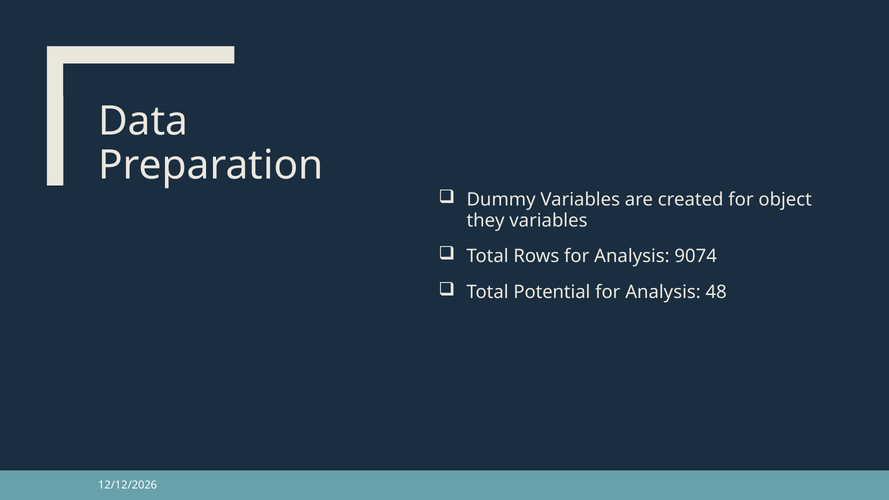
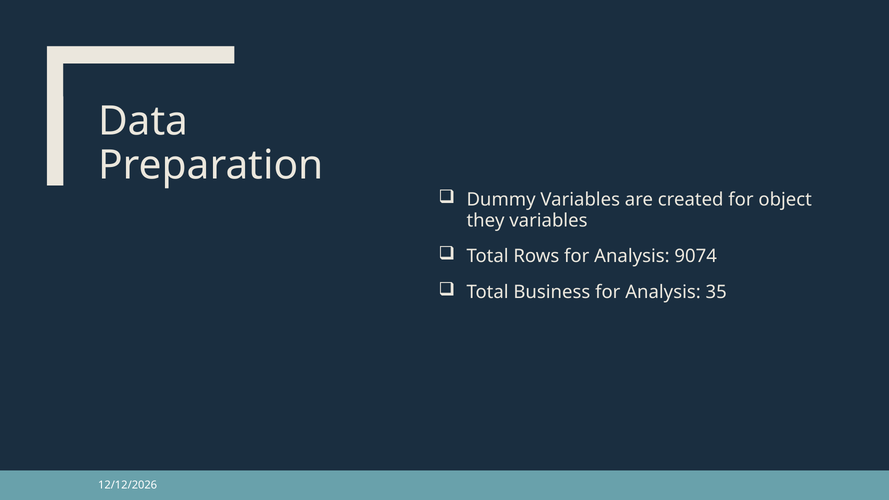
Potential: Potential -> Business (552, 292)
48: 48 -> 35 (716, 292)
